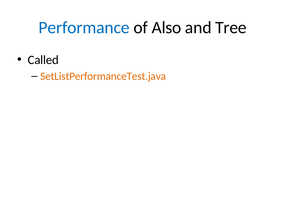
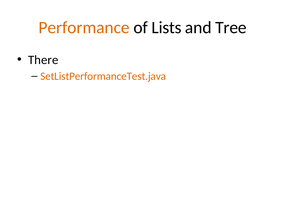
Performance colour: blue -> orange (84, 28)
Also: Also -> Lists (167, 28)
Called: Called -> There (43, 60)
